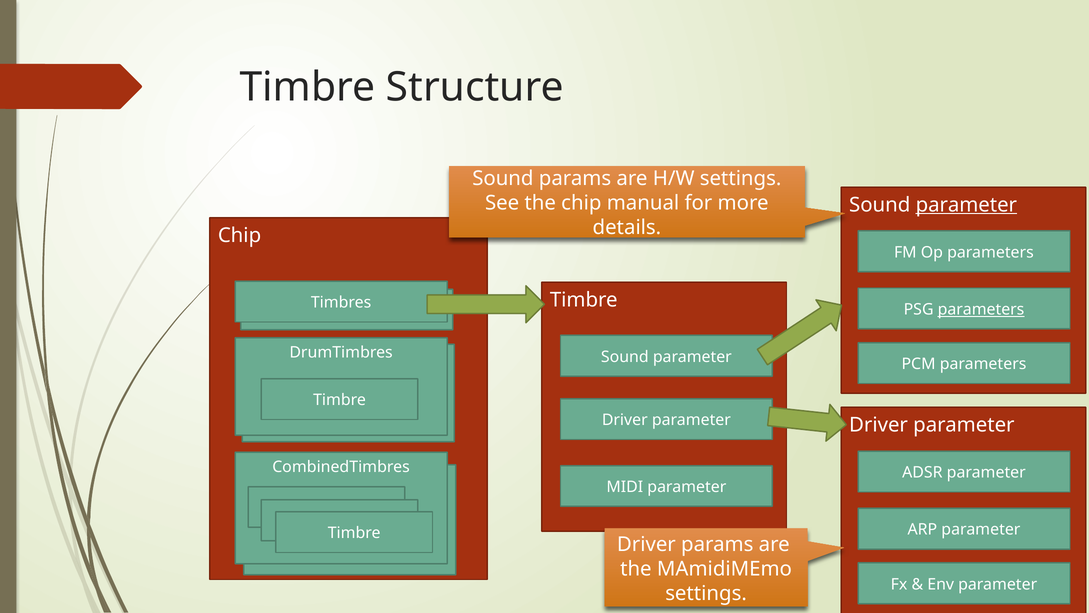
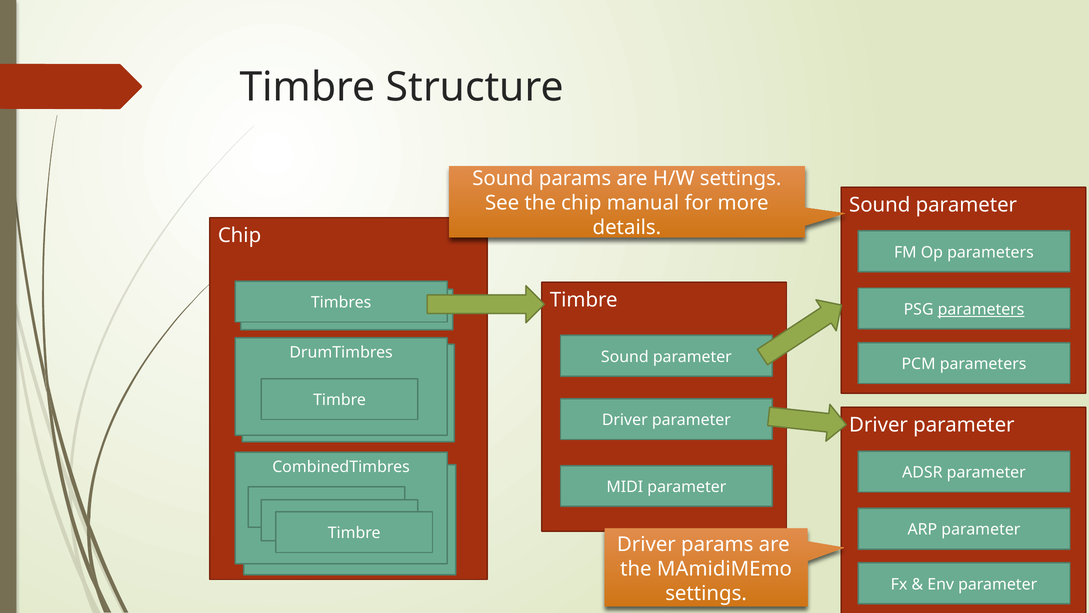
parameter underline: present -> none (966, 205)
